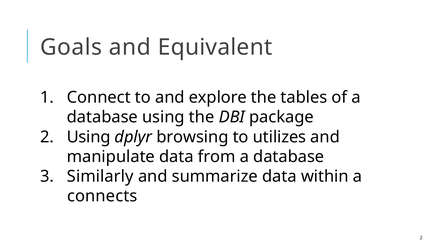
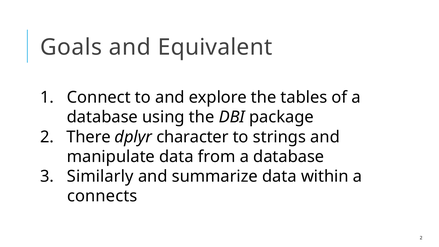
2 Using: Using -> There (89, 137)
browsing: browsing -> character (192, 137)
utilizes: utilizes -> strings (279, 137)
